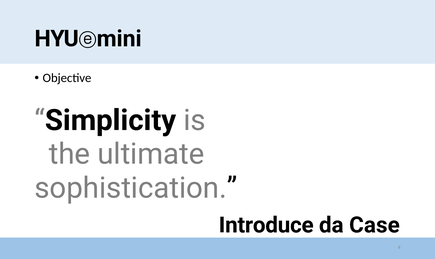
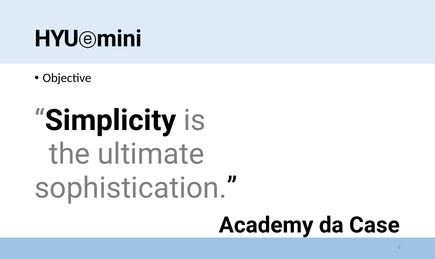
Introduce: Introduce -> Academy (266, 225)
